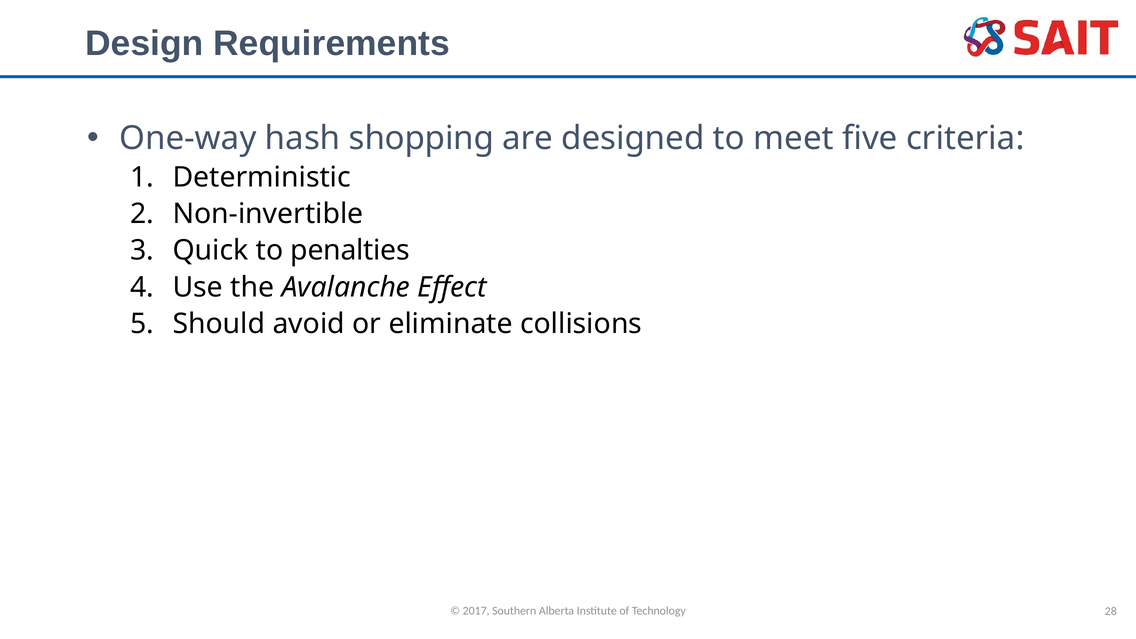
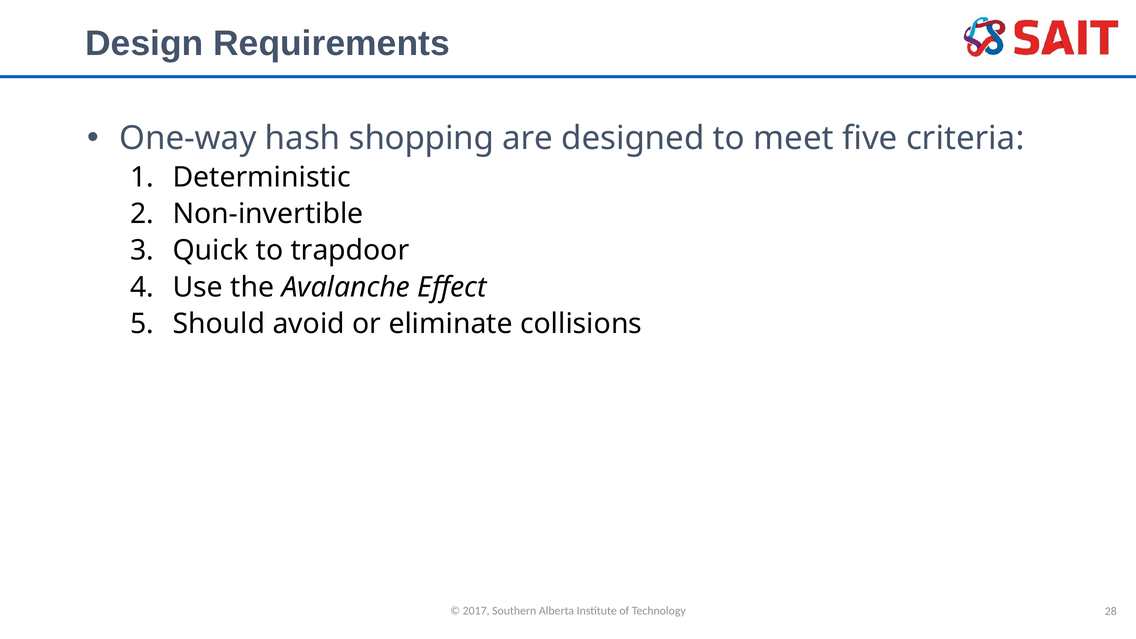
penalties: penalties -> trapdoor (350, 251)
